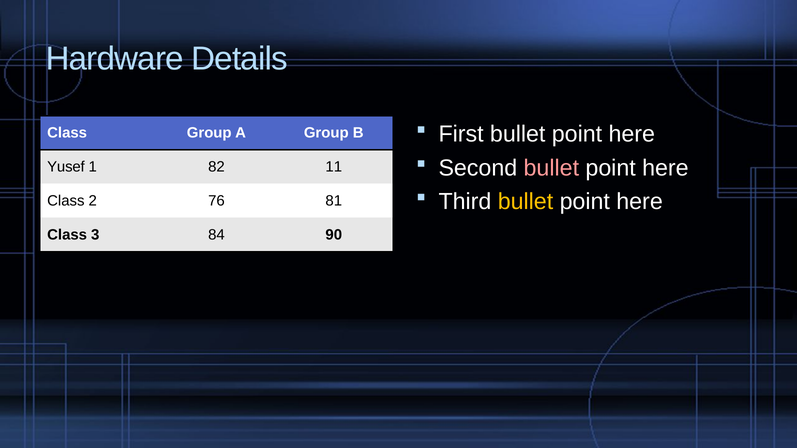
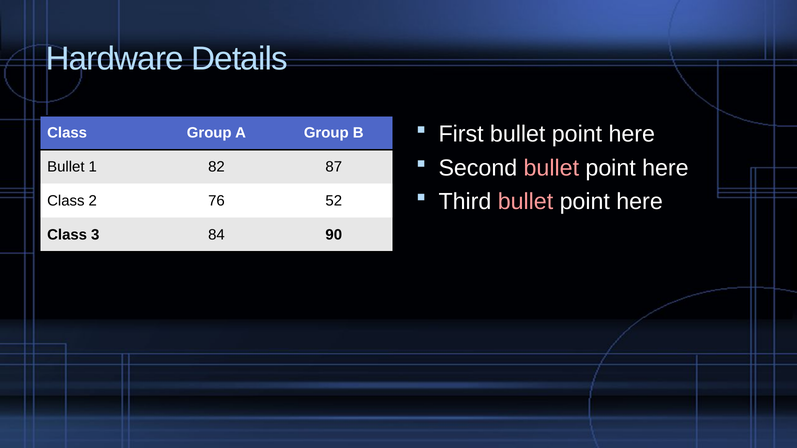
Yusef: Yusef -> Bullet (66, 167)
11: 11 -> 87 (334, 167)
bullet colour: yellow -> pink (525, 202)
81: 81 -> 52 (334, 201)
